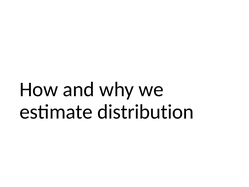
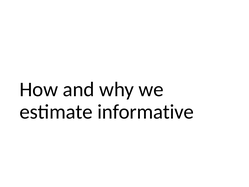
distribution: distribution -> informative (146, 112)
